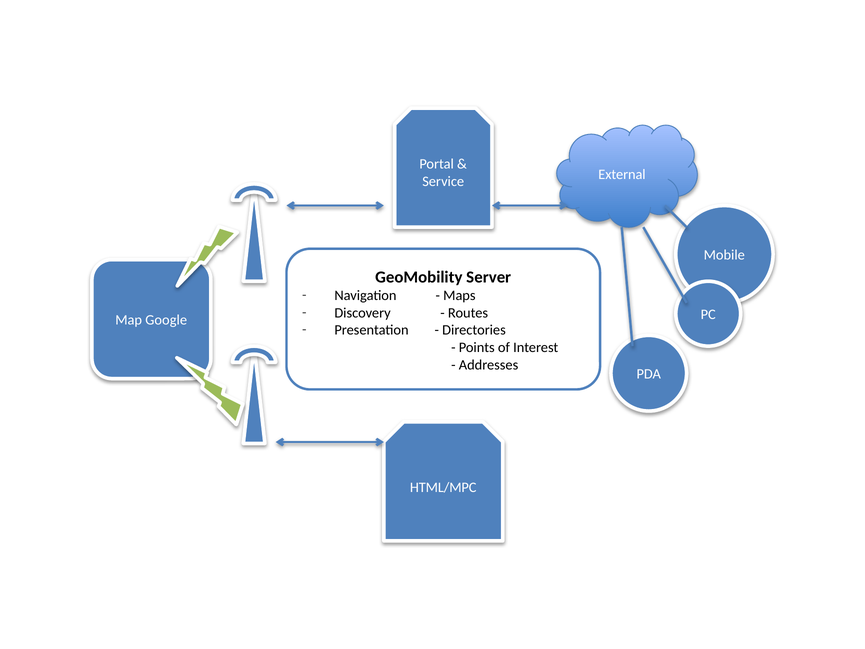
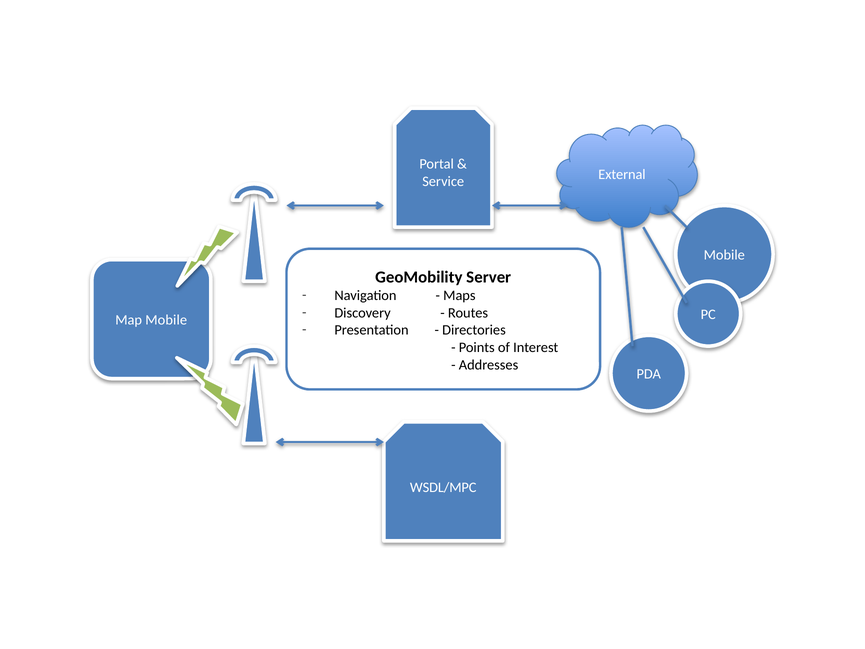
Map Google: Google -> Mobile (166, 320)
HTML/MPC: HTML/MPC -> WSDL/MPC (443, 487)
